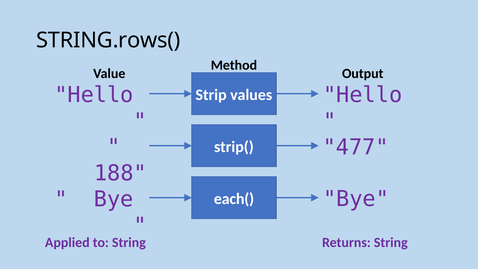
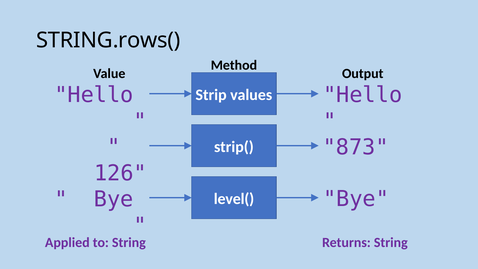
477: 477 -> 873 (356, 147)
188: 188 -> 126 (120, 173)
each(: each( -> level( (234, 199)
